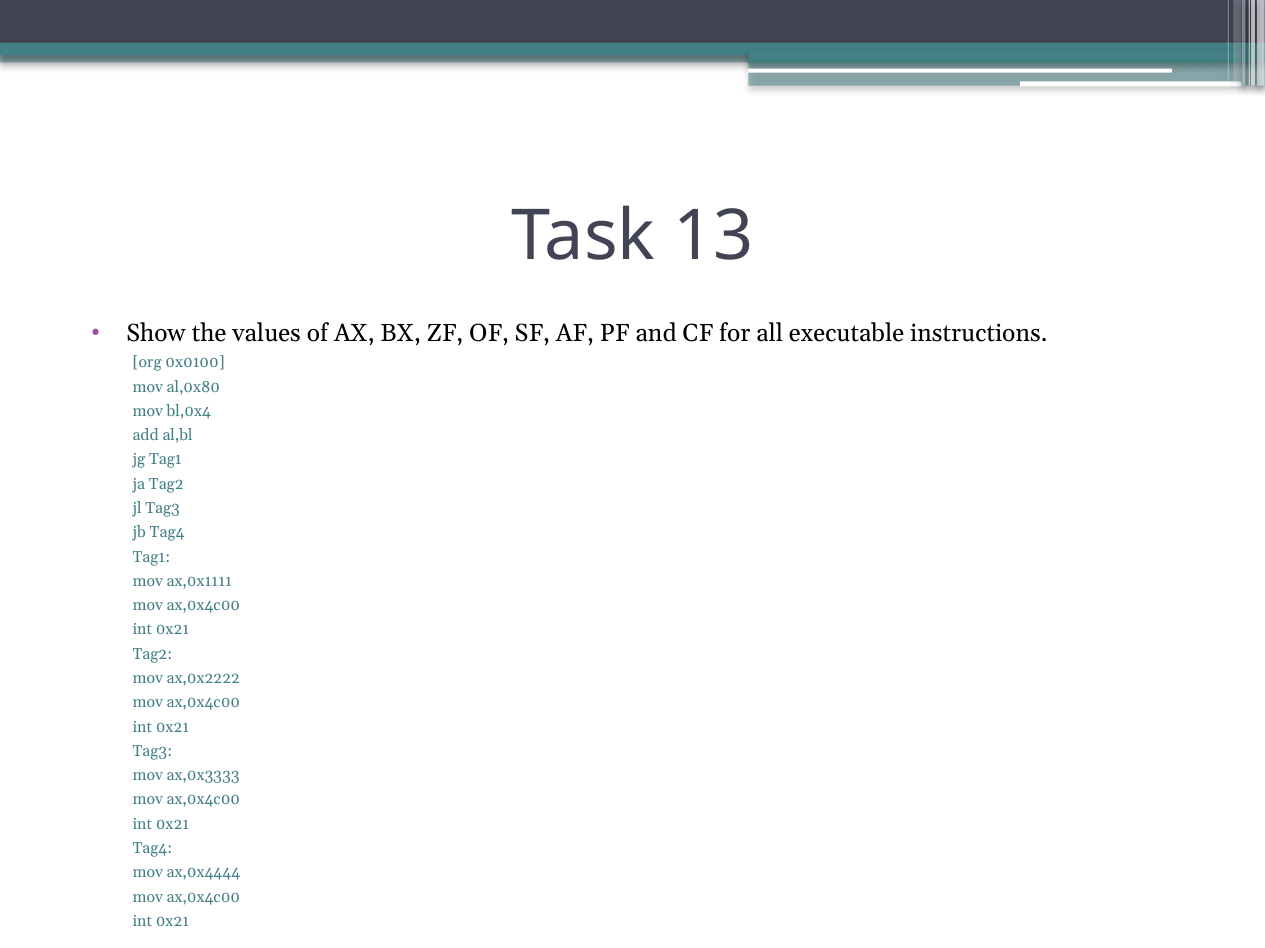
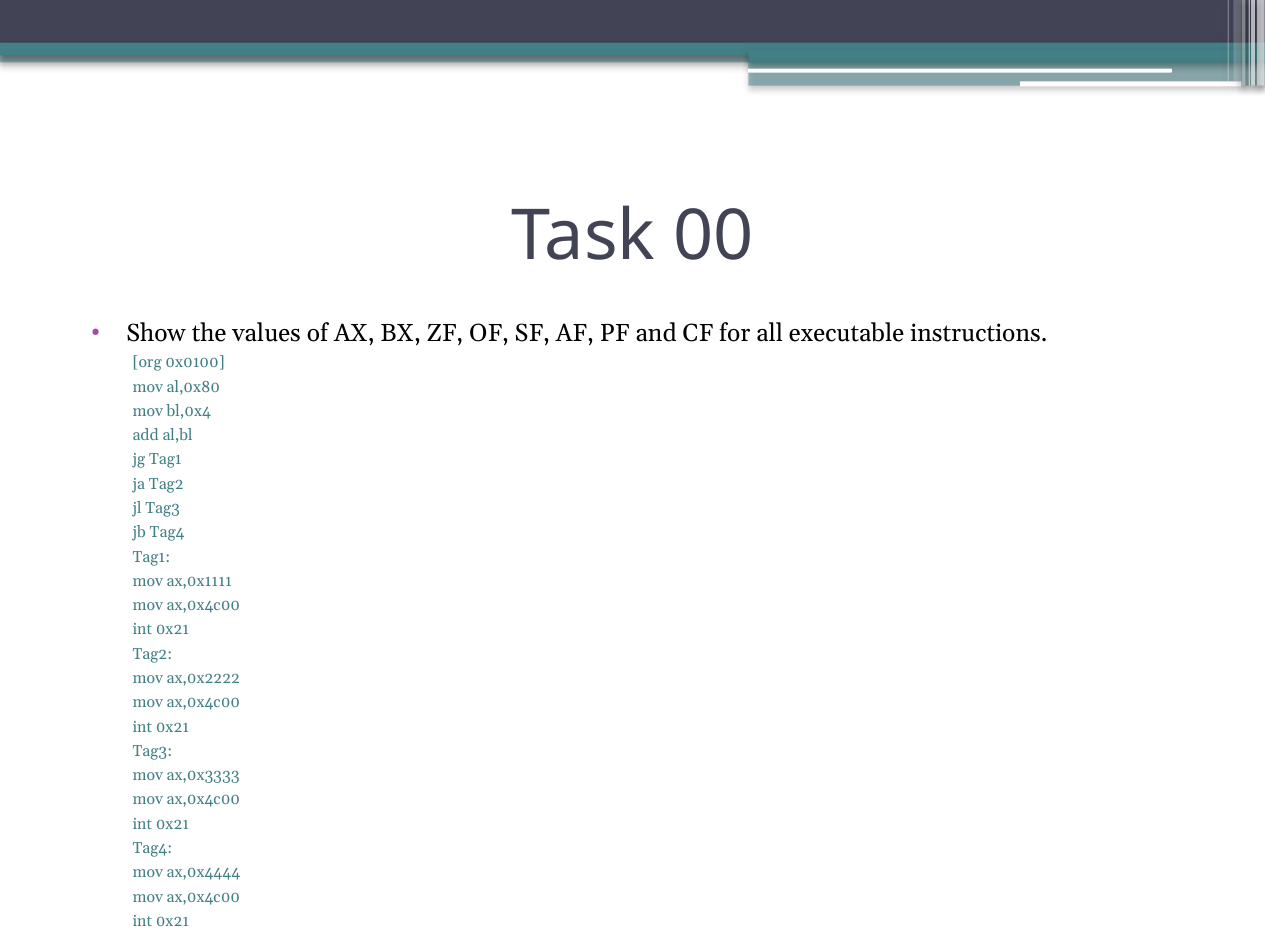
13: 13 -> 00 (713, 237)
